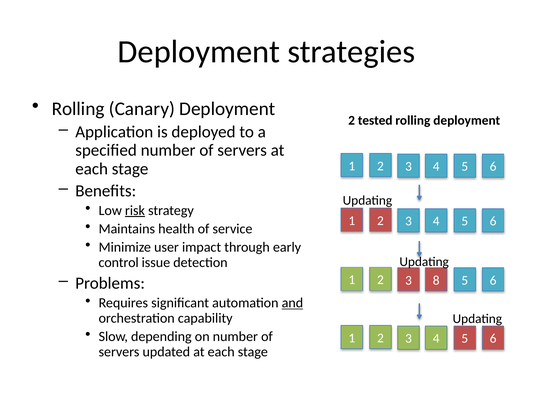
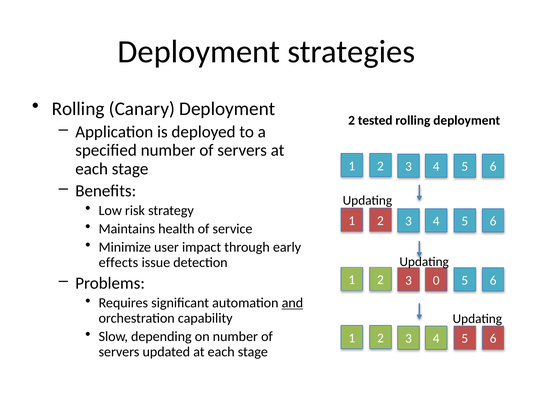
risk underline: present -> none (135, 210)
control: control -> effects (118, 262)
8: 8 -> 0 (436, 280)
